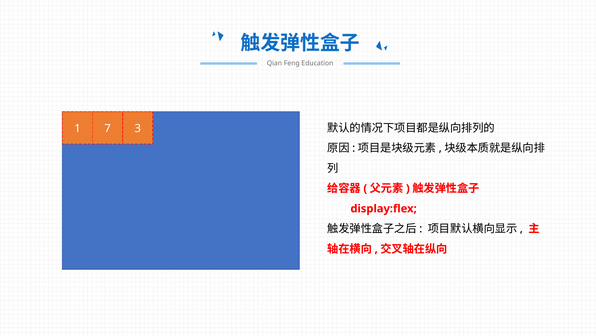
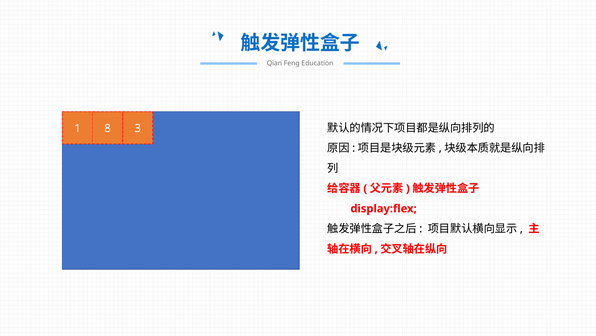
7: 7 -> 8 (108, 128)
